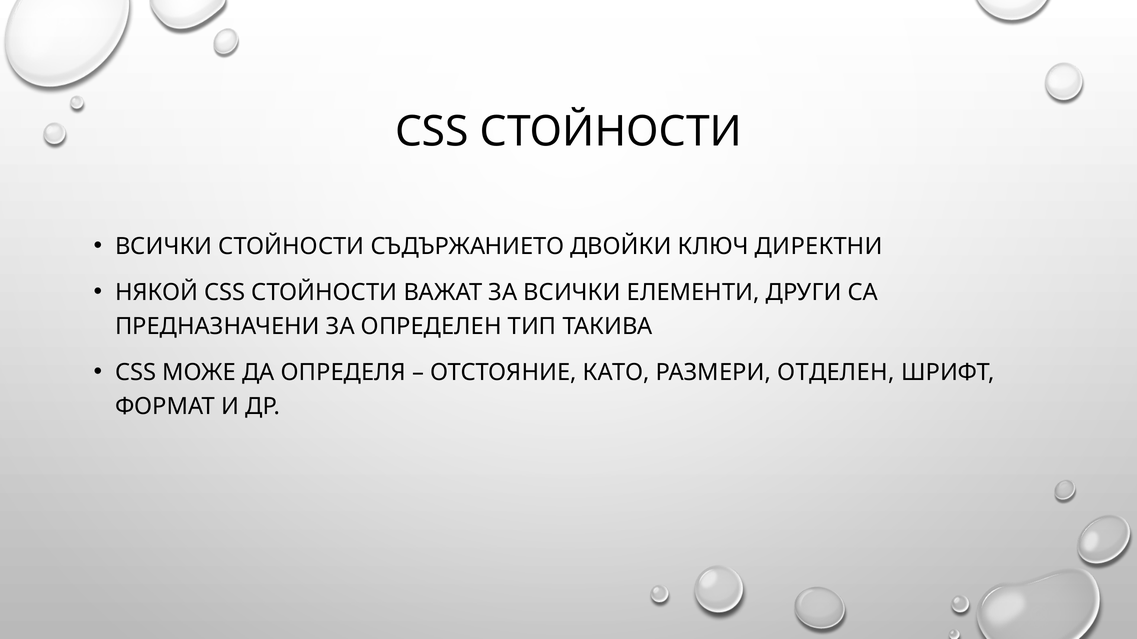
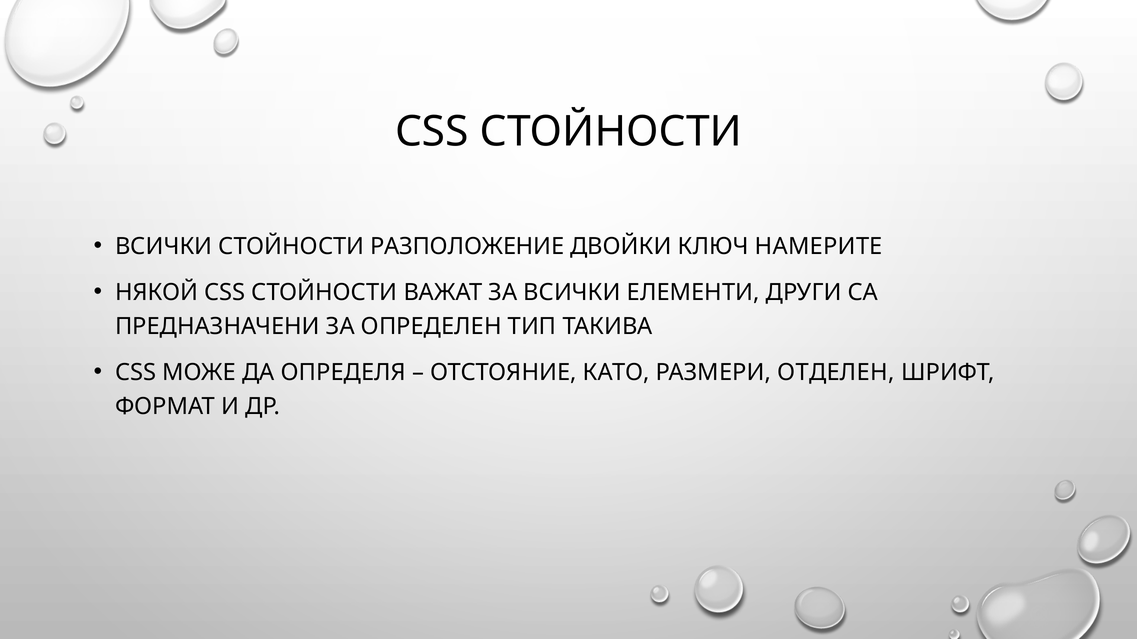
СЪДЪРЖАНИЕТО: СЪДЪРЖАНИЕТО -> РАЗПОЛОЖЕНИЕ (467, 247)
ДИРЕКТНИ: ДИРЕКТНИ -> НАМЕРИТЕ (819, 247)
